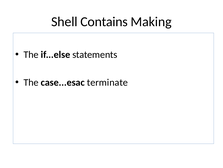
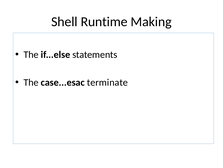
Contains: Contains -> Runtime (104, 22)
